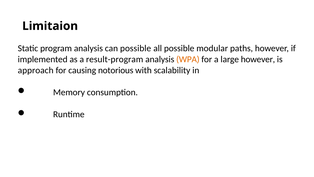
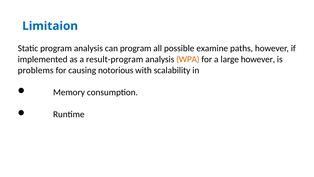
Limitaion colour: black -> blue (50, 26)
can possible: possible -> program (136, 48)
modular: modular -> examine (212, 48)
approach: approach -> problems (36, 70)
